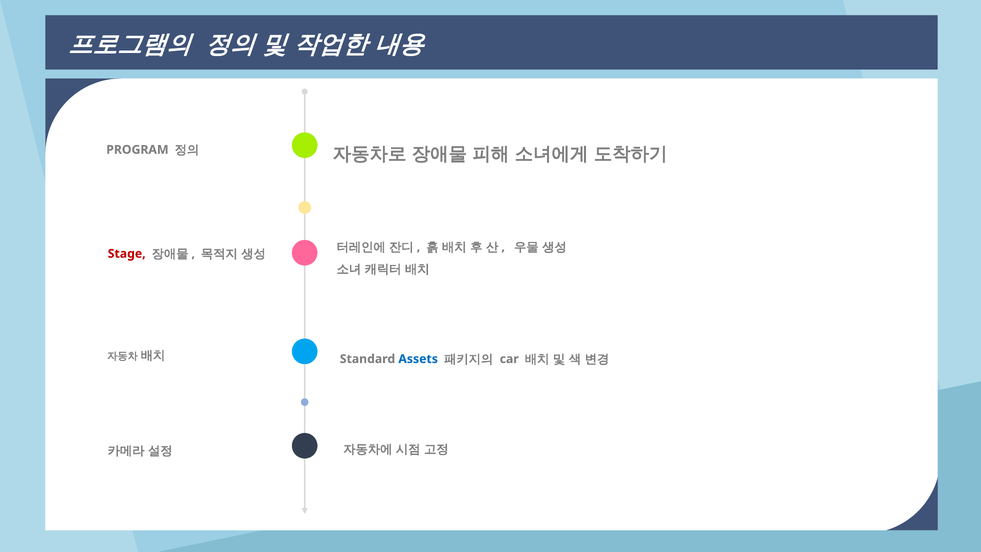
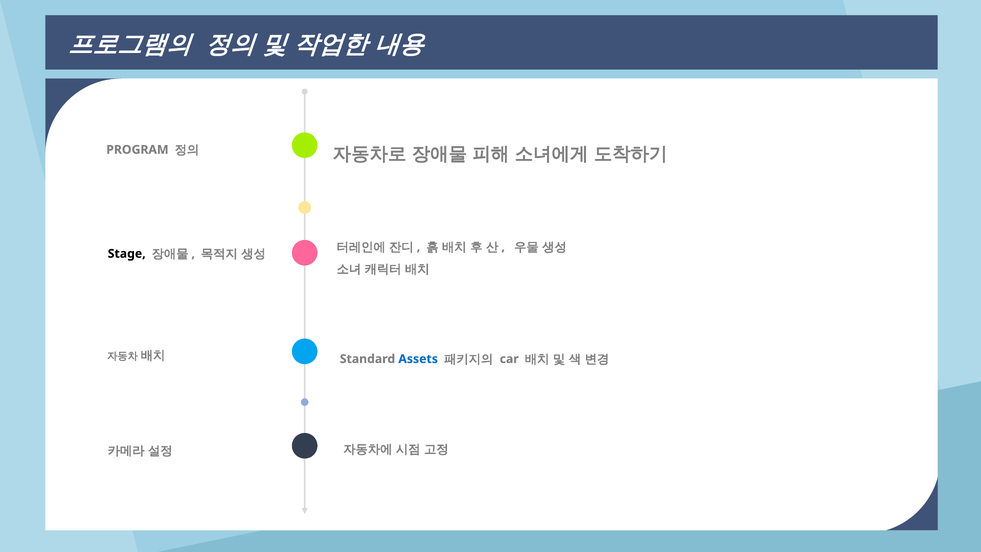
Stage colour: red -> black (127, 254)
